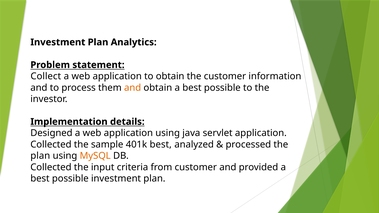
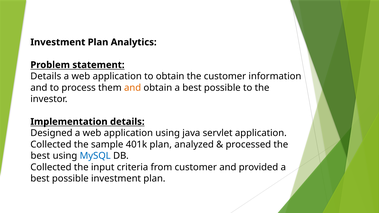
Collect: Collect -> Details (46, 76)
401k best: best -> plan (161, 145)
plan: plan -> best (40, 156)
MySQL colour: orange -> blue (95, 156)
